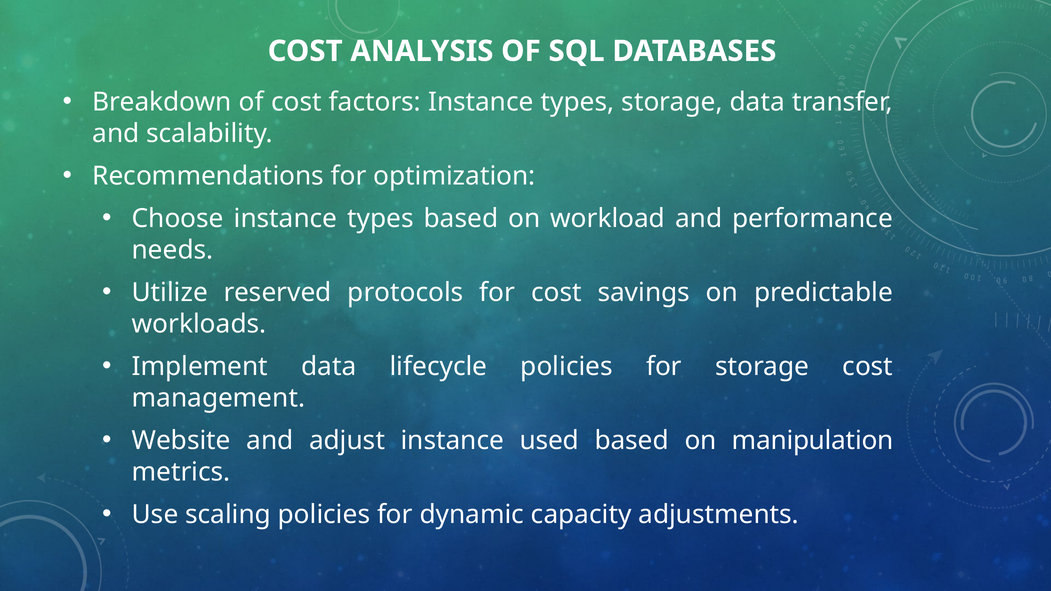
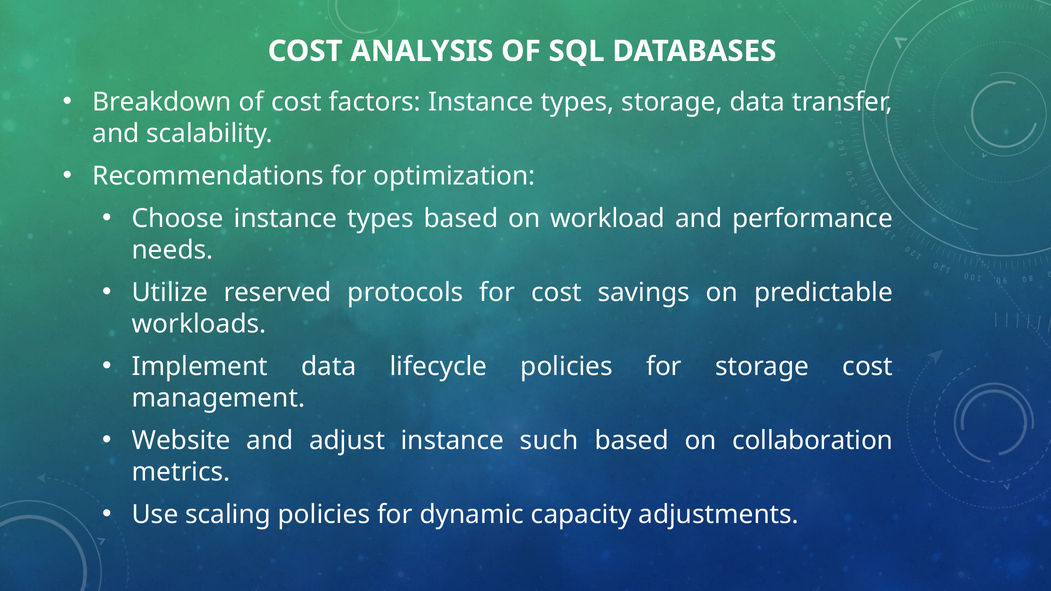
used: used -> such (549, 441)
manipulation: manipulation -> collaboration (813, 441)
